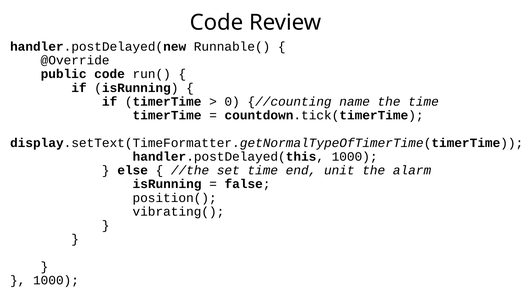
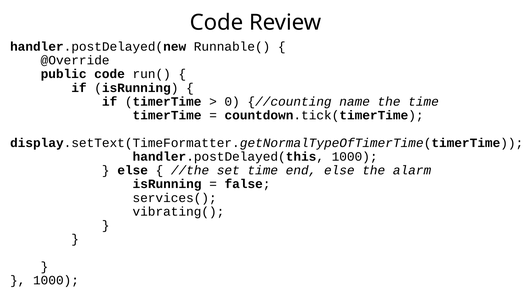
end unit: unit -> else (339, 171)
position(: position( -> services( (175, 198)
